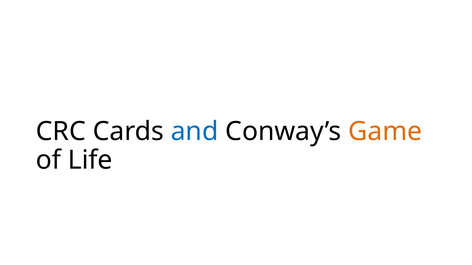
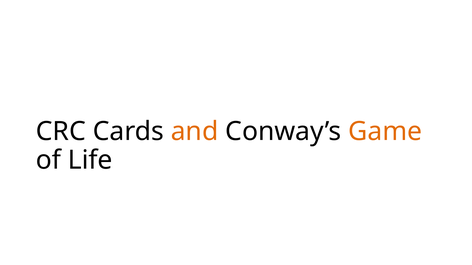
and colour: blue -> orange (195, 132)
